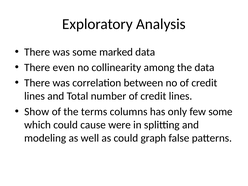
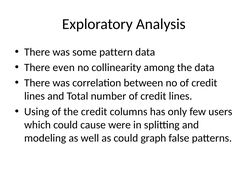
marked: marked -> pattern (116, 52)
Show: Show -> Using (37, 112)
the terms: terms -> credit (94, 112)
few some: some -> users (220, 112)
